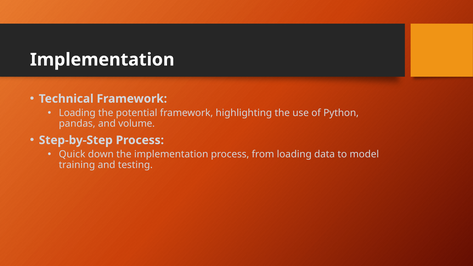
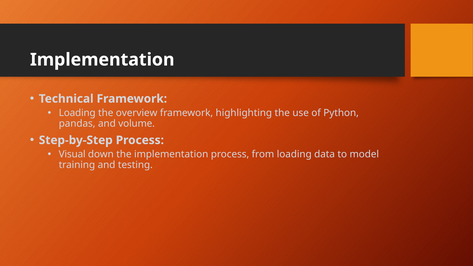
potential: potential -> overview (137, 113)
Quick: Quick -> Visual (72, 154)
